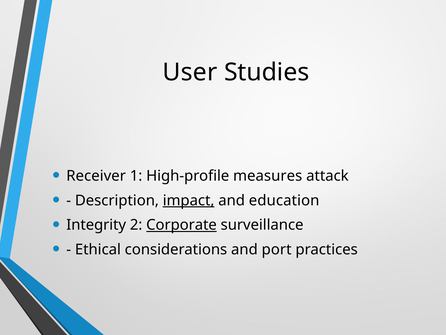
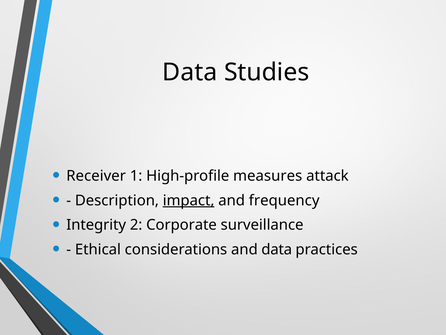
User: User -> Data (190, 72)
education: education -> frequency (284, 200)
Corporate underline: present -> none (181, 225)
and port: port -> data (277, 249)
